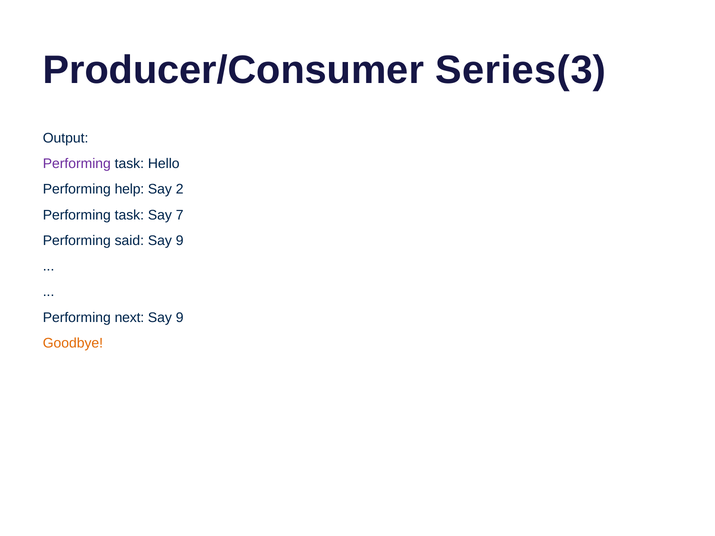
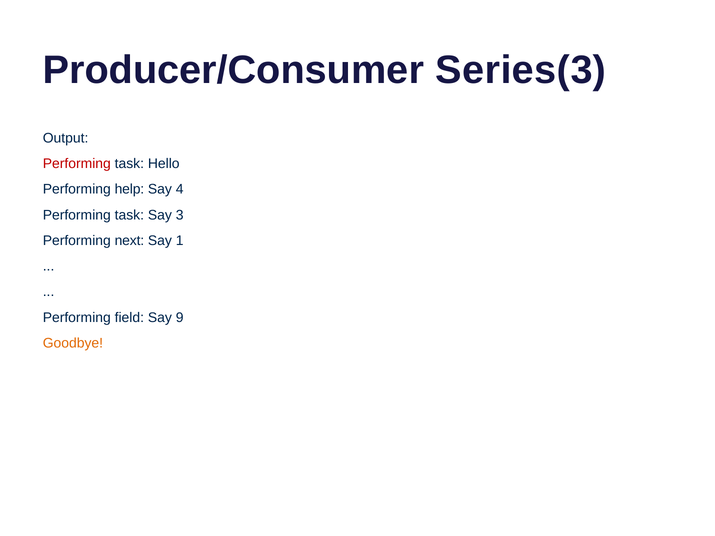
Performing colour: purple -> red (77, 164)
2: 2 -> 4 (180, 189)
7: 7 -> 3 (180, 215)
said: said -> next (129, 241)
9: 9 -> 1 (180, 241)
next: next -> field (129, 318)
